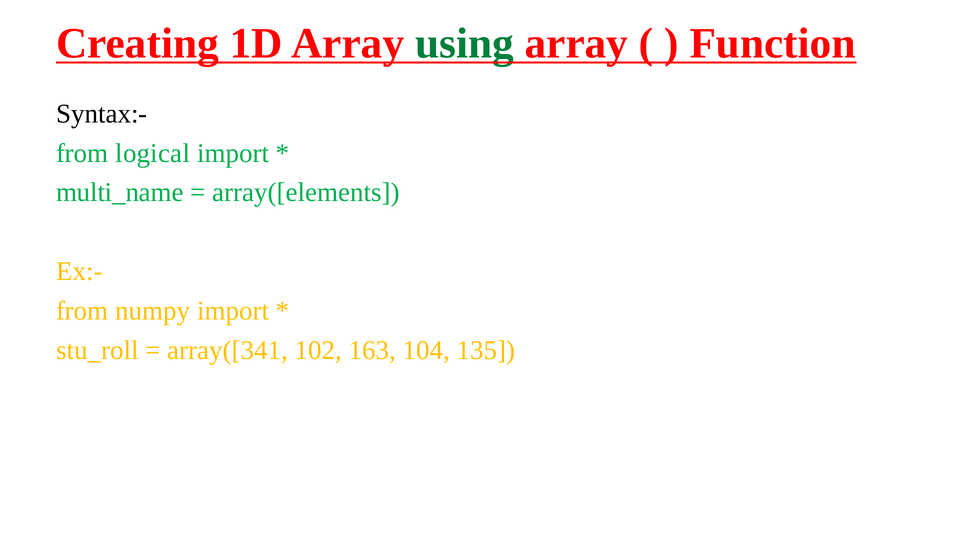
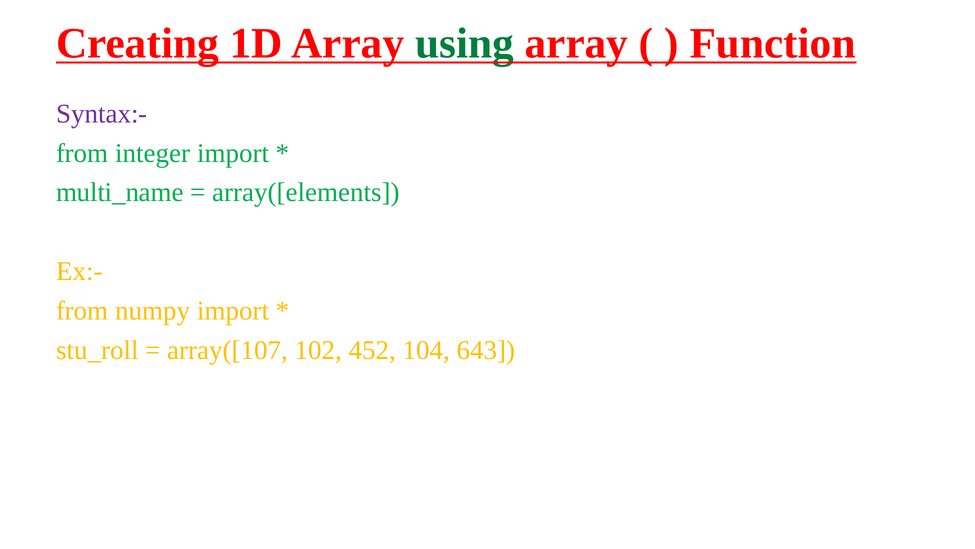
Syntax:- colour: black -> purple (102, 114)
logical: logical -> integer (153, 153)
array([341: array([341 -> array([107 (228, 350)
163: 163 -> 452 (372, 350)
135: 135 -> 643 (486, 350)
